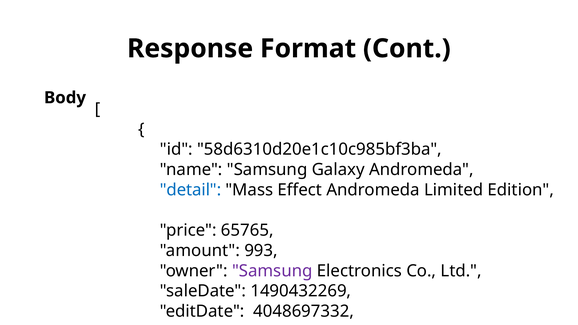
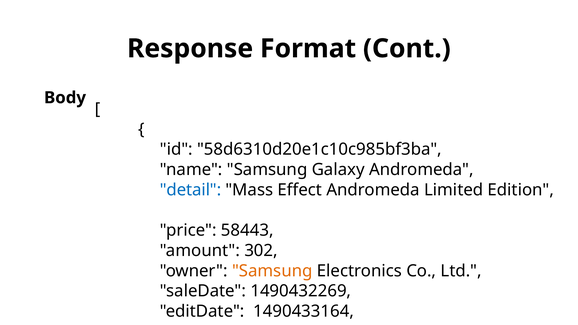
65765: 65765 -> 58443 (247, 230)
993: 993 -> 302 (261, 251)
Samsung colour: purple -> orange (272, 271)
4048697332: 4048697332 -> 1490433164 (304, 311)
